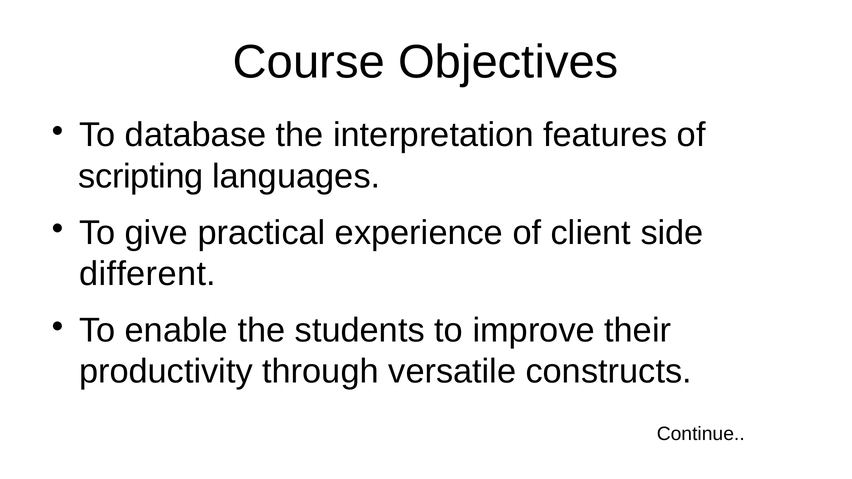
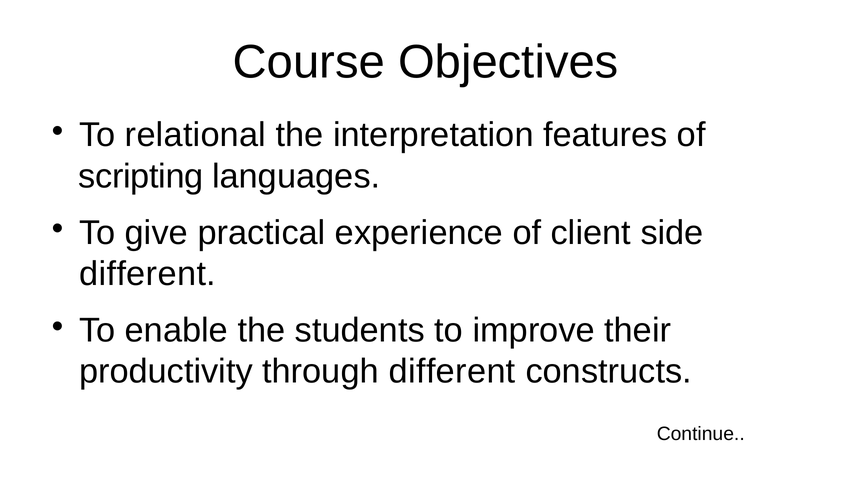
database: database -> relational (196, 135)
through versatile: versatile -> different (452, 372)
